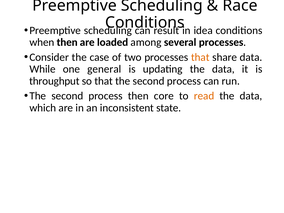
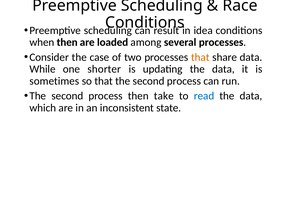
general: general -> shorter (104, 69)
throughput: throughput -> sometimes (54, 81)
core: core -> take (164, 96)
read colour: orange -> blue (204, 96)
